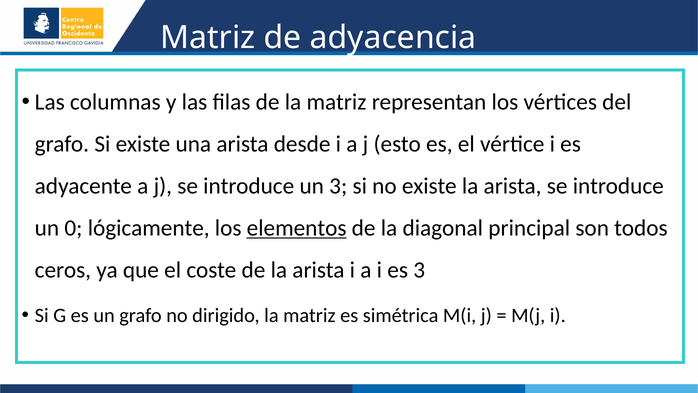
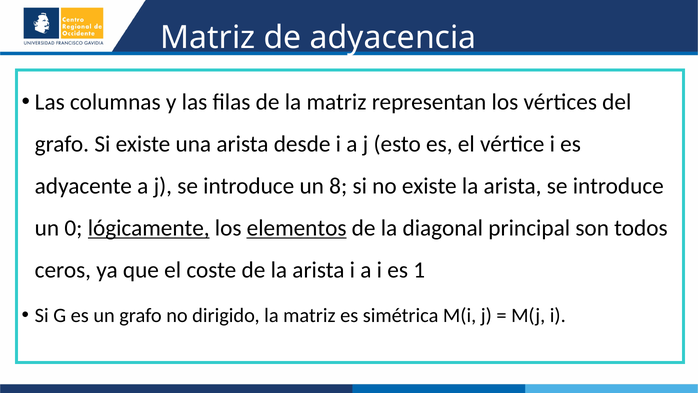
un 3: 3 -> 8 (338, 186)
lógicamente underline: none -> present (149, 228)
es 3: 3 -> 1 (419, 270)
